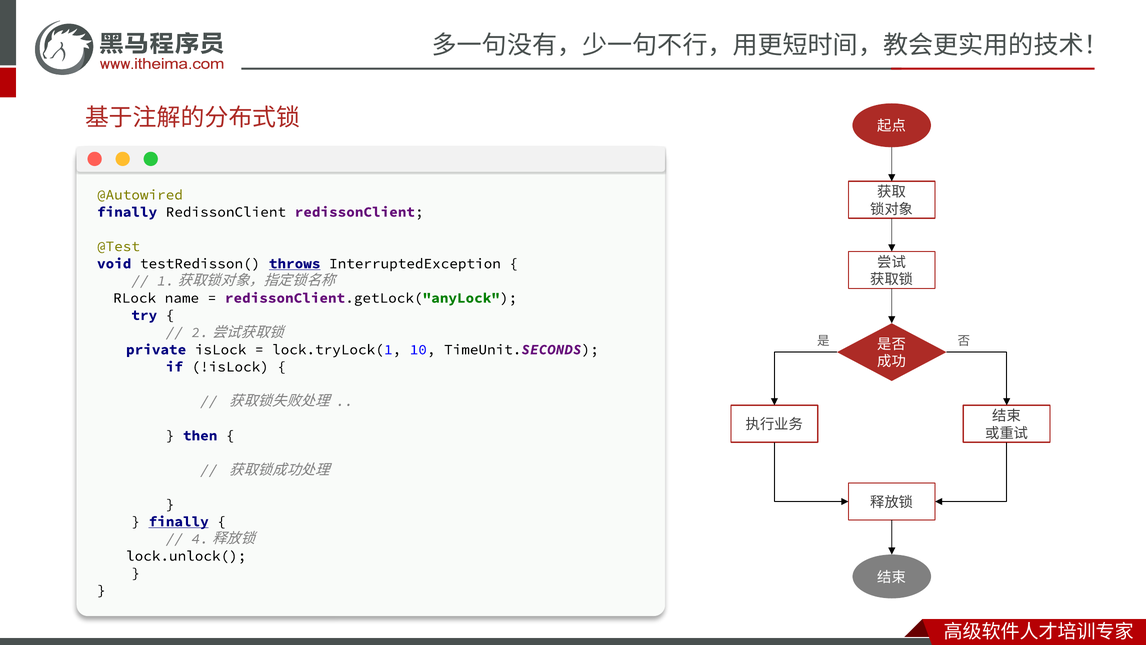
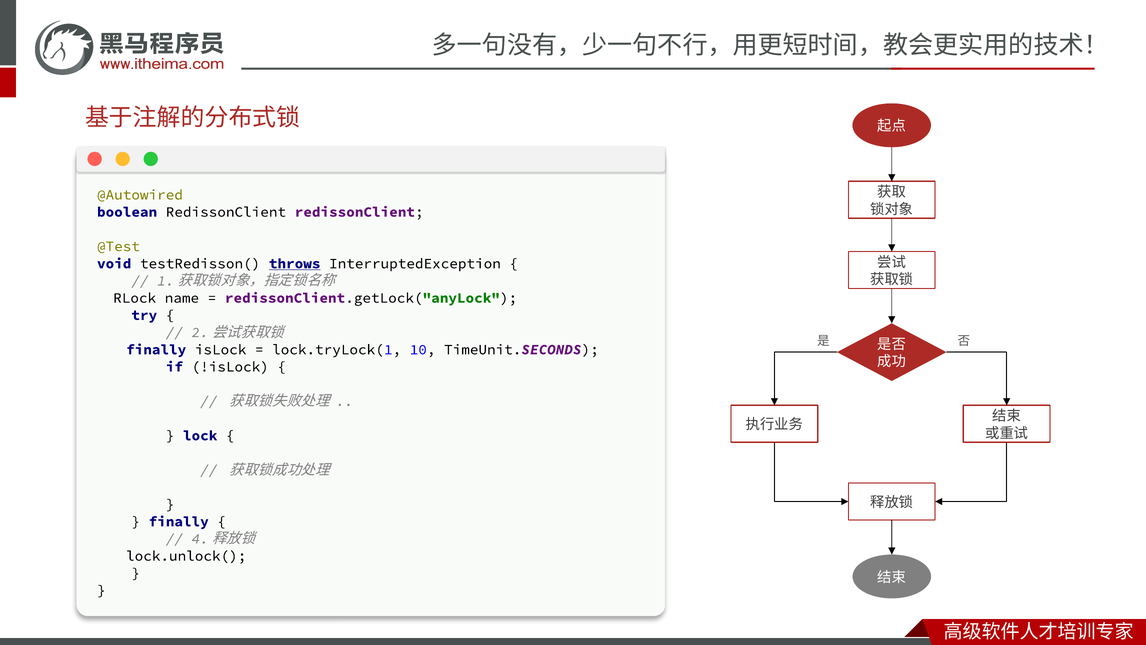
finally: finally -> boolean (127, 212)
private: private -> finally (156, 349)
then: then -> lock (200, 435)
finally underline: present -> none (179, 521)
